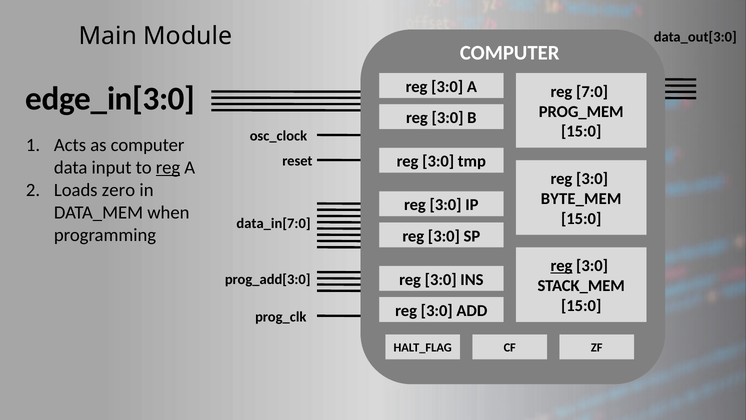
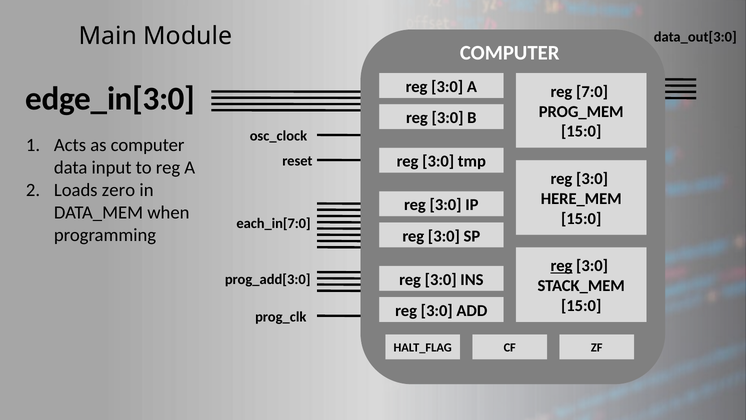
reg underline: present -> none (168, 168)
BYTE_MEM: BYTE_MEM -> HERE_MEM (581, 198)
data_in[7:0: data_in[7:0 -> each_in[7:0 (274, 223)
